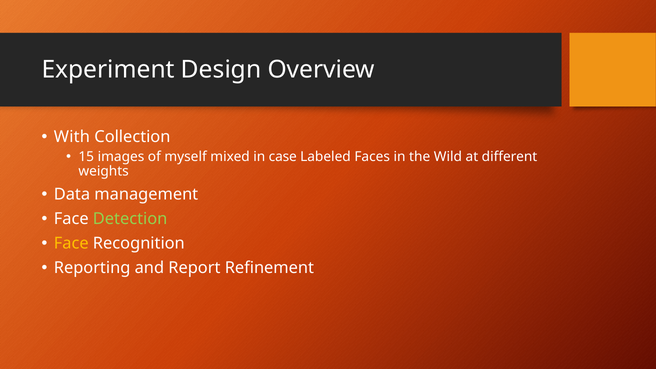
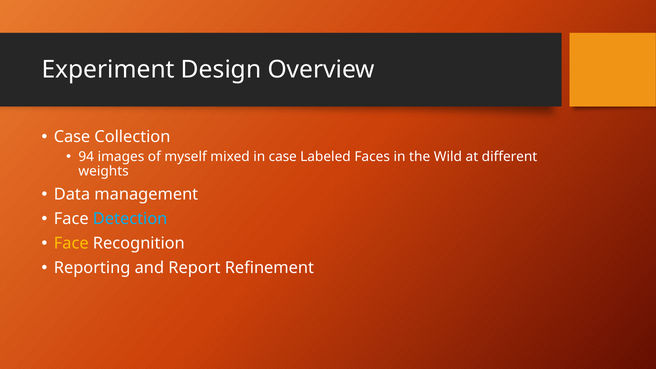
With: With -> Case (72, 137)
15: 15 -> 94 (86, 157)
Detection colour: light green -> light blue (130, 219)
